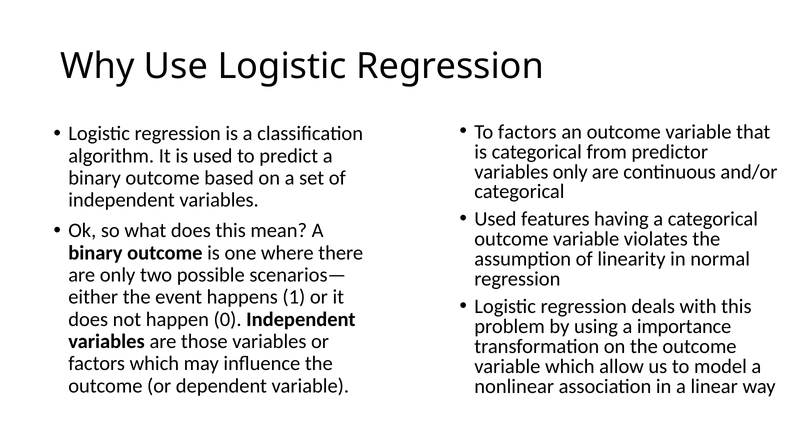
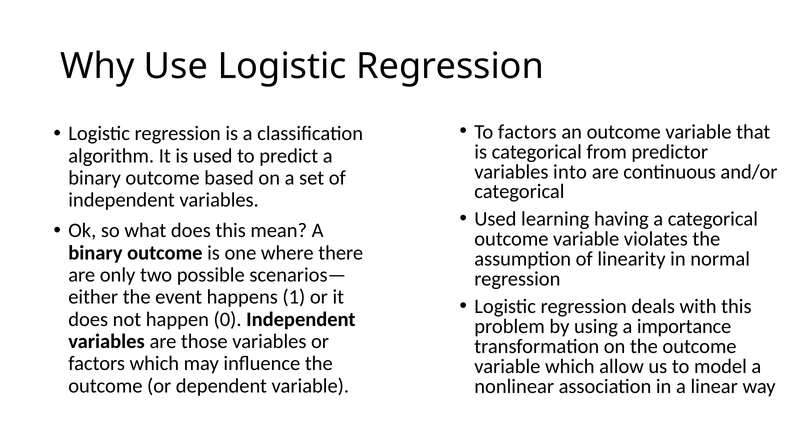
variables only: only -> into (570, 172)
features: features -> learning (555, 219)
